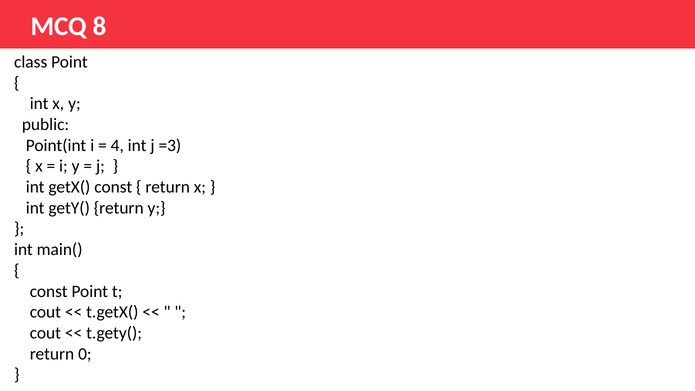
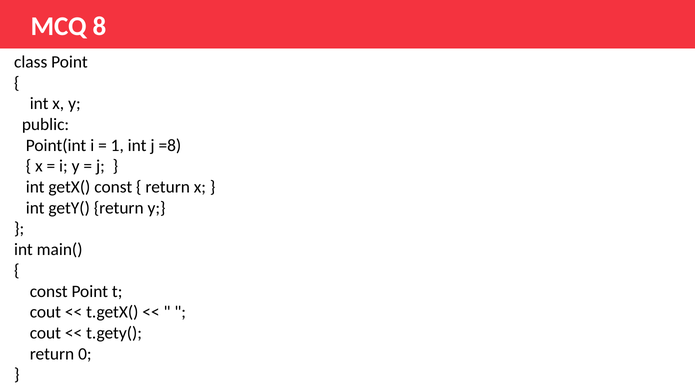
4: 4 -> 1 (117, 145)
=3: =3 -> =8 (170, 145)
